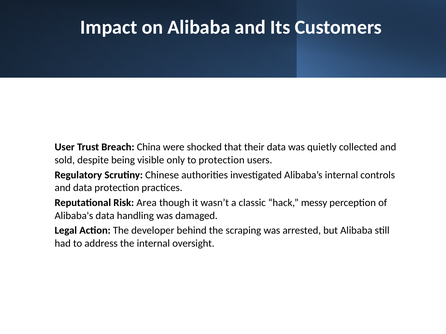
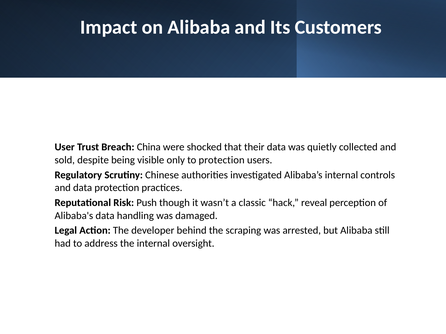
Area: Area -> Push (147, 203)
messy: messy -> reveal (314, 203)
